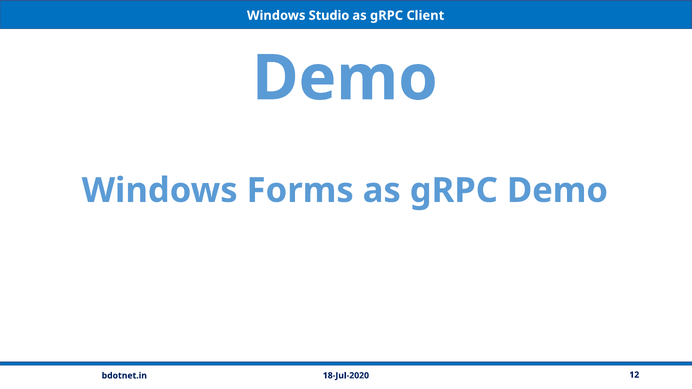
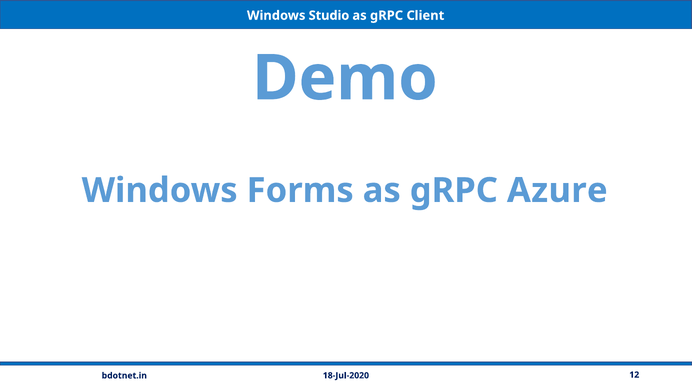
gRPC Demo: Demo -> Azure (557, 191)
